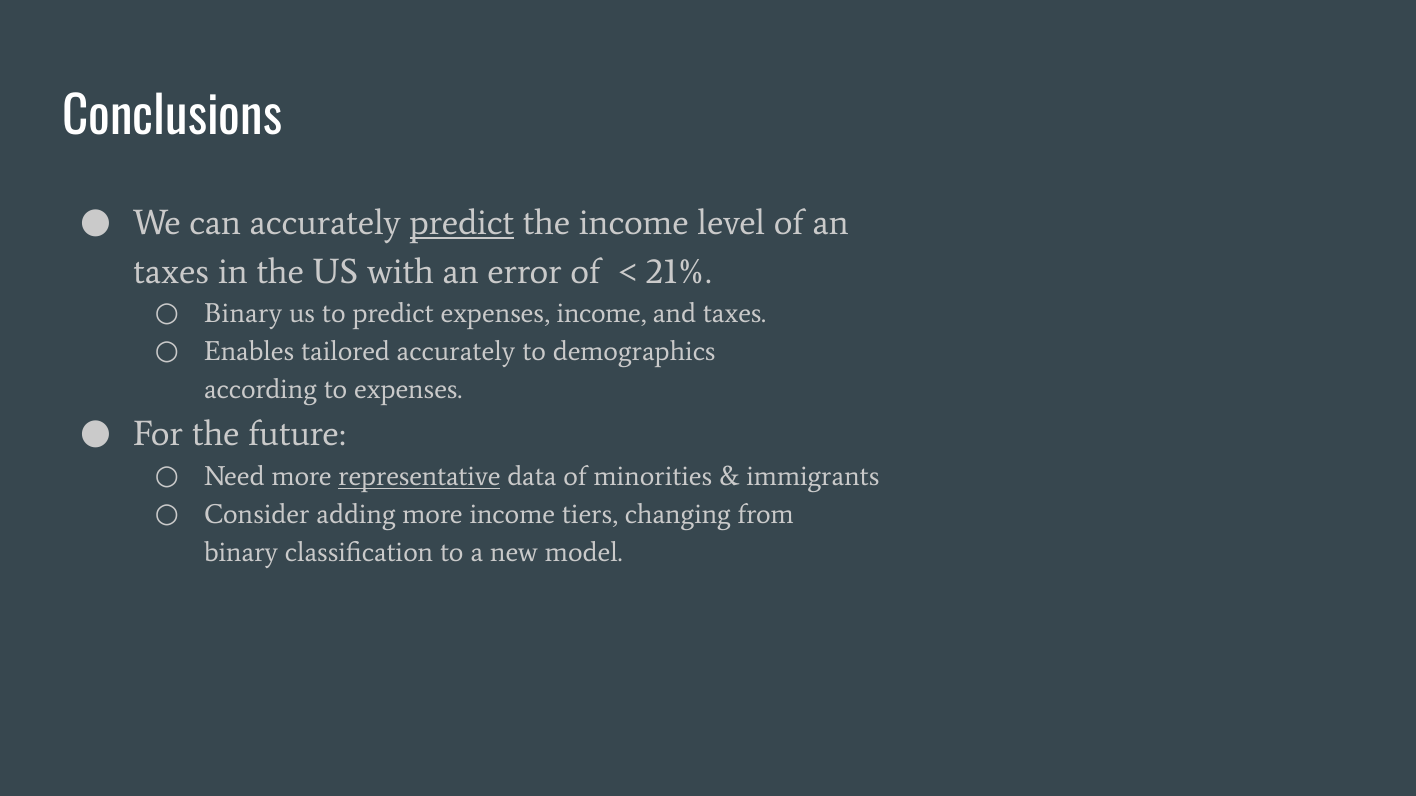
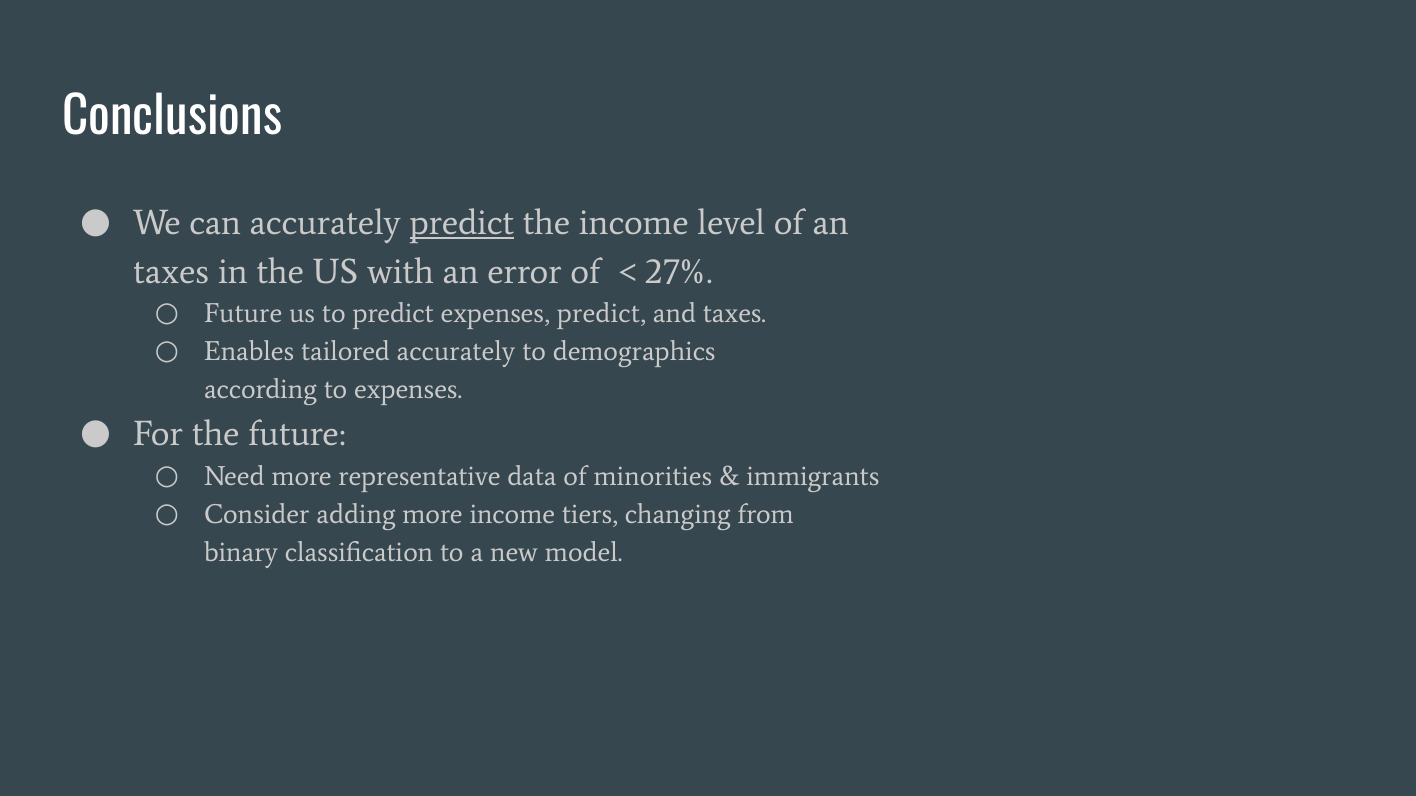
21%: 21% -> 27% (679, 272)
Binary: Binary -> Future (243, 314)
expenses income: income -> predict (601, 314)
representative underline: present -> none (419, 477)
